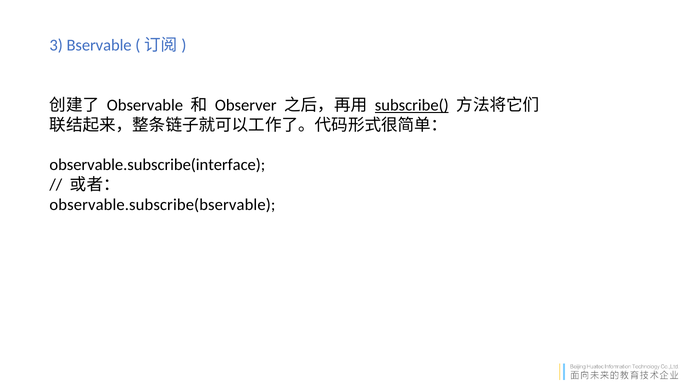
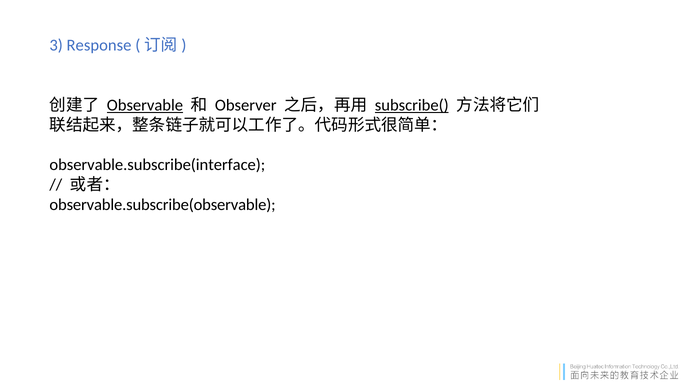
Bservable: Bservable -> Response (99, 45)
Observable underline: none -> present (145, 105)
observable.subscribe(bservable: observable.subscribe(bservable -> observable.subscribe(observable (163, 204)
